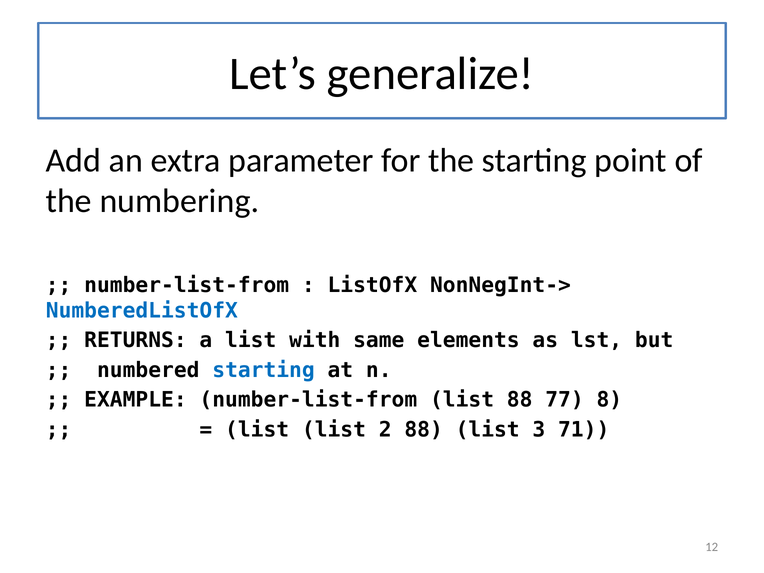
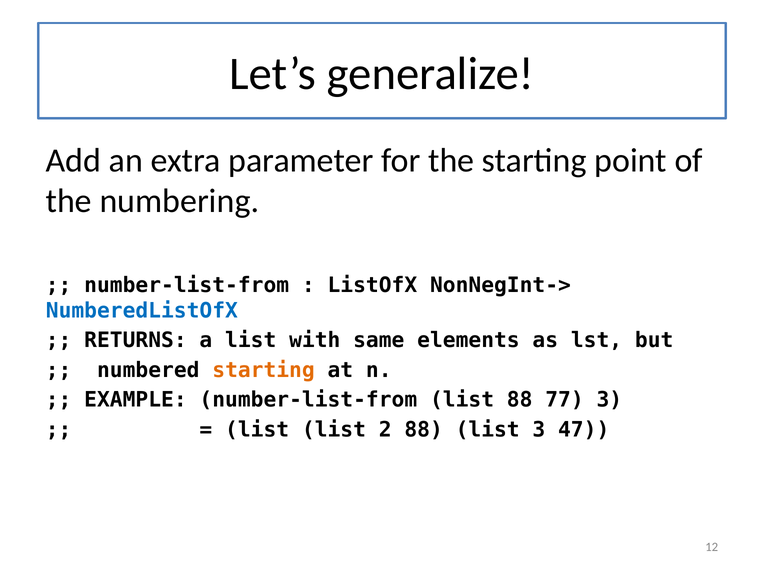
starting colour: blue -> orange (264, 370)
77 8: 8 -> 3 (609, 400)
71: 71 -> 47 (584, 430)
